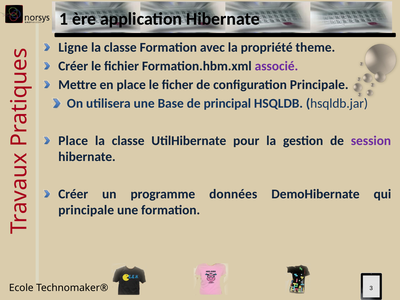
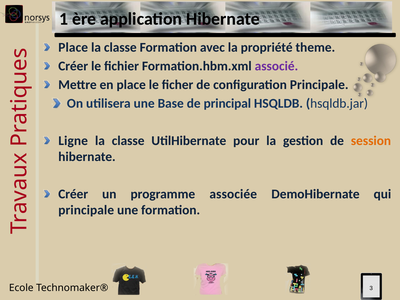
Ligne: Ligne -> Place (73, 48)
Place: Place -> Ligne (73, 141)
session colour: purple -> orange (371, 141)
données: données -> associée (233, 194)
